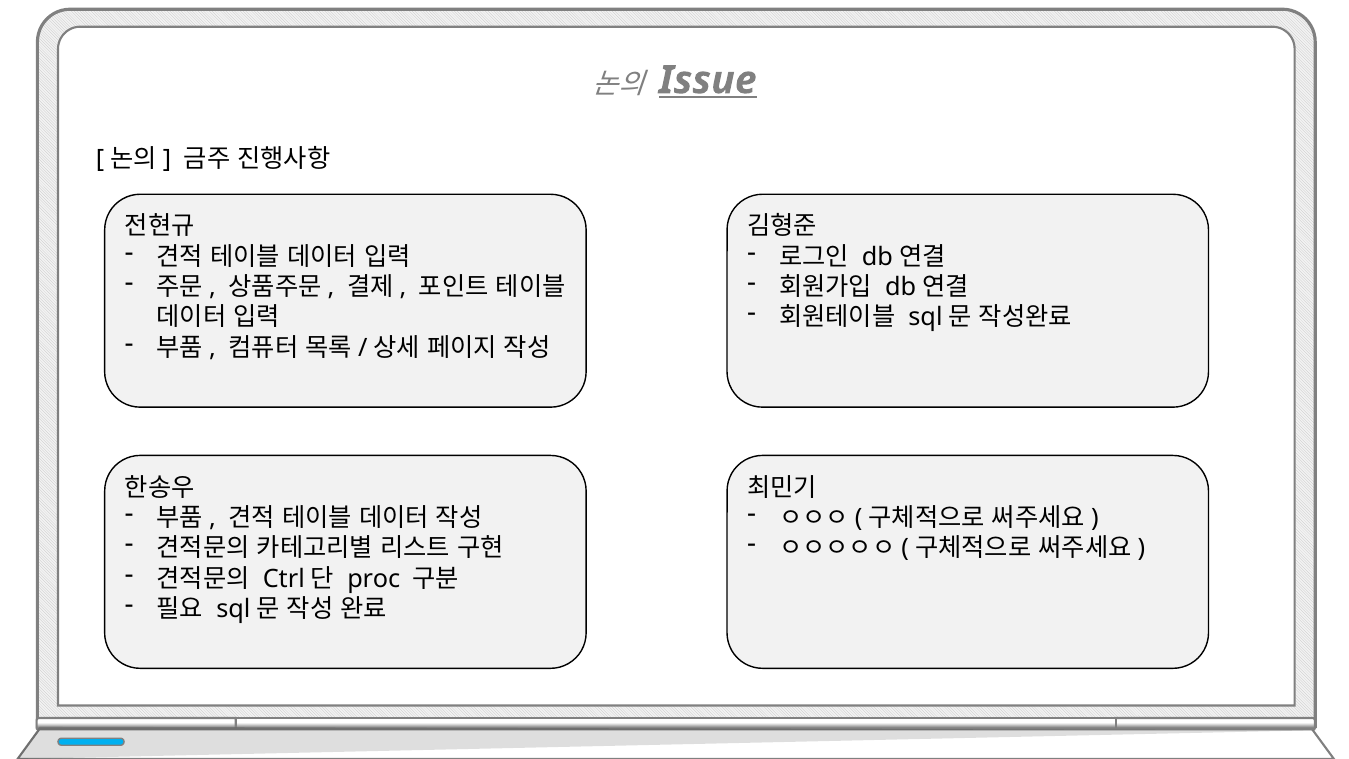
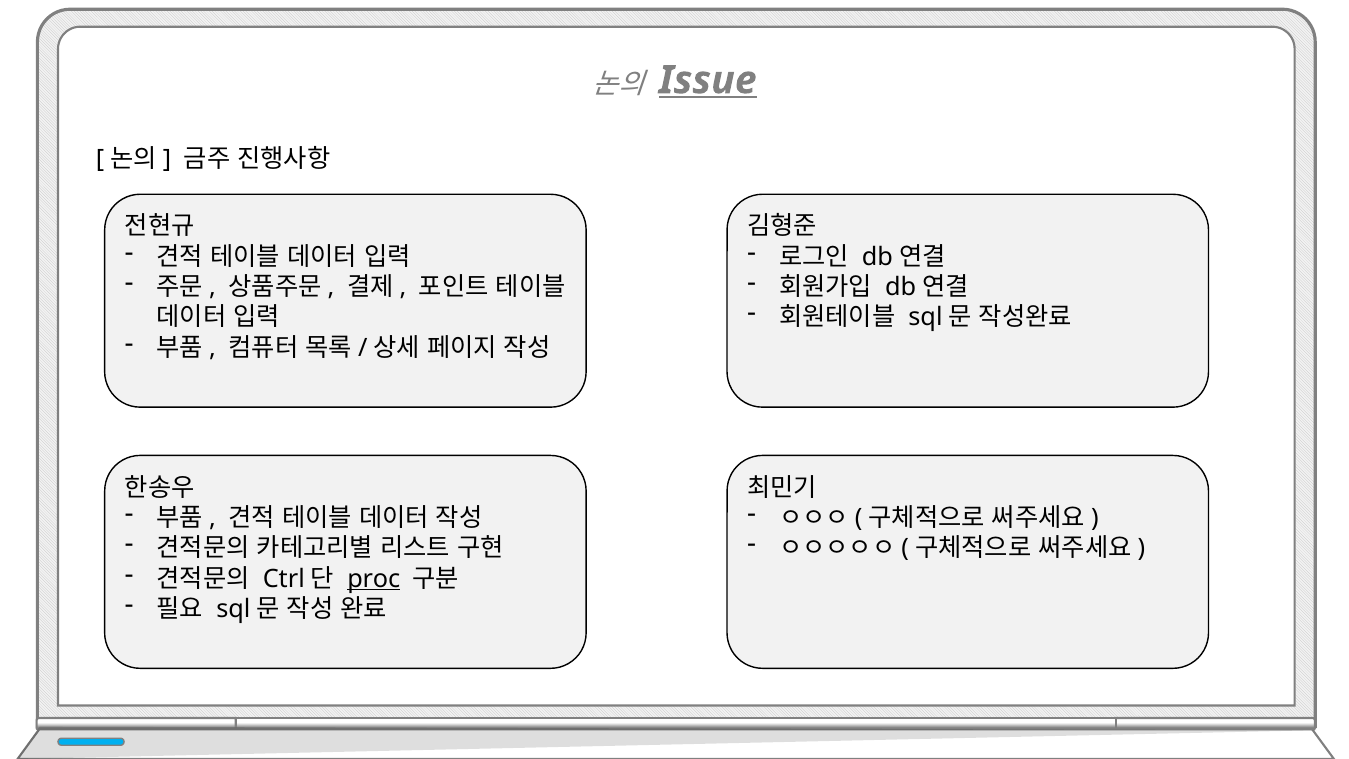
proc underline: none -> present (374, 579)
